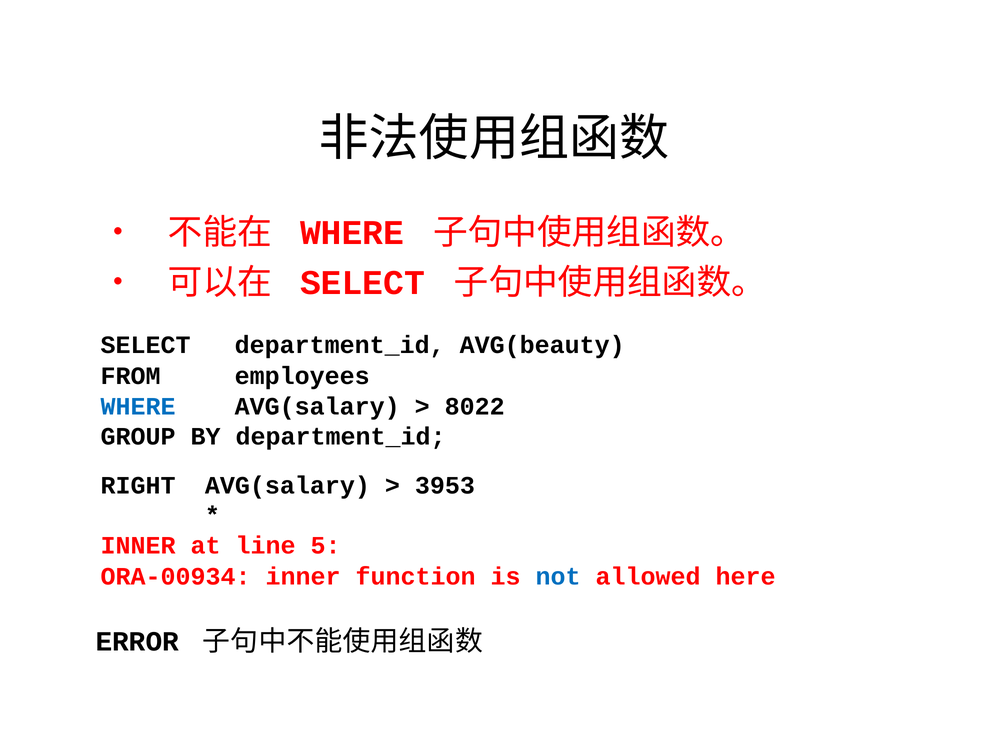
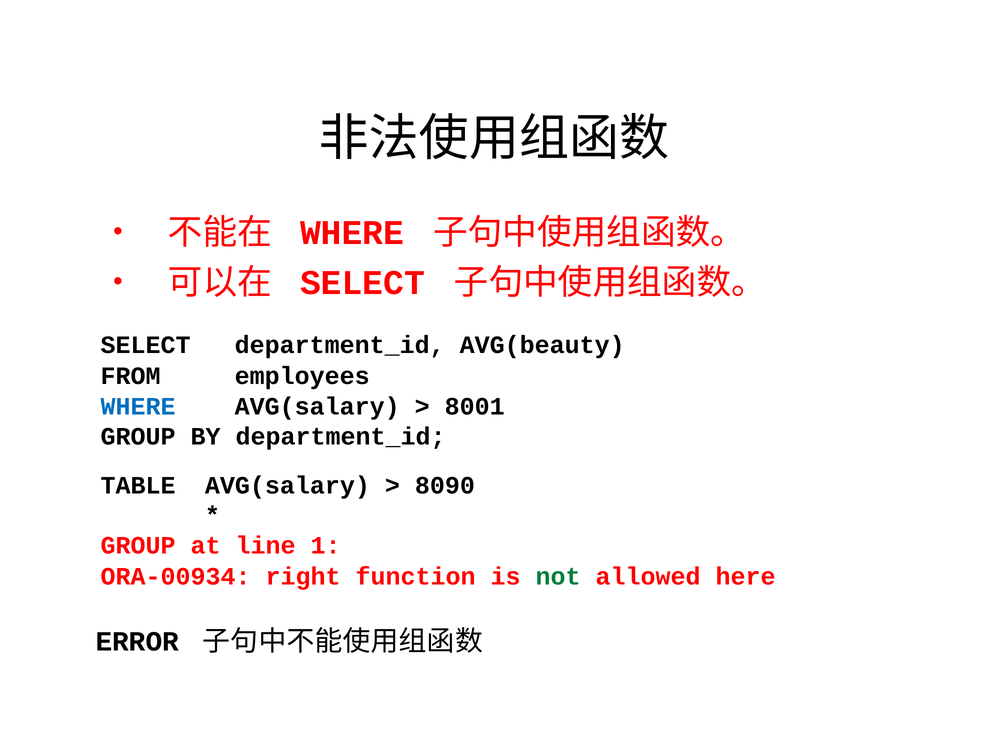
8022: 8022 -> 8001 (475, 407)
RIGHT: RIGHT -> TABLE (138, 486)
3953: 3953 -> 8090 (445, 486)
INNER: INNER -> GROUP (138, 546)
5: 5 -> 1 (326, 546)
ORA-00934 inner: inner -> right (303, 576)
not colour: blue -> green (558, 576)
